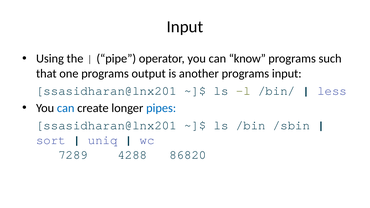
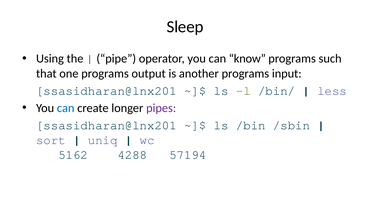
Input: Input -> Sleep (185, 27)
pipes colour: blue -> purple (161, 108)
7289: 7289 -> 5162 (73, 155)
86820: 86820 -> 57194 (188, 155)
